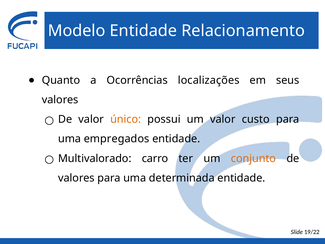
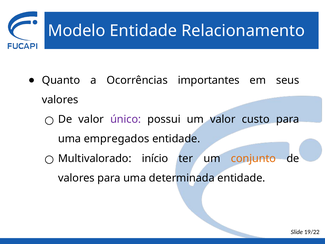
localizações: localizações -> importantes (209, 80)
único colour: orange -> purple (126, 119)
carro: carro -> início (155, 158)
